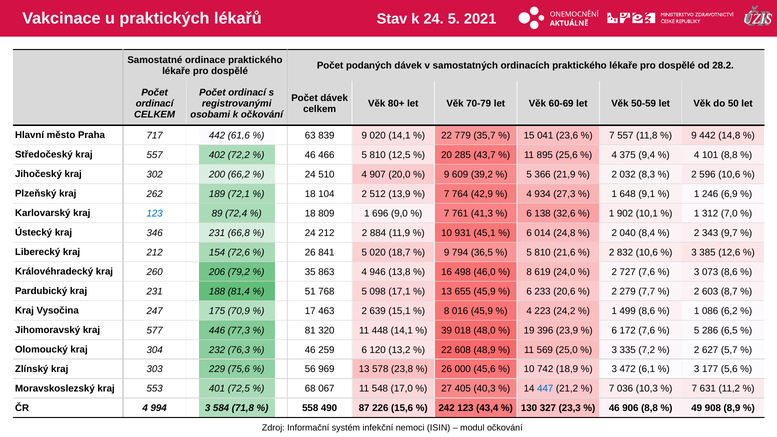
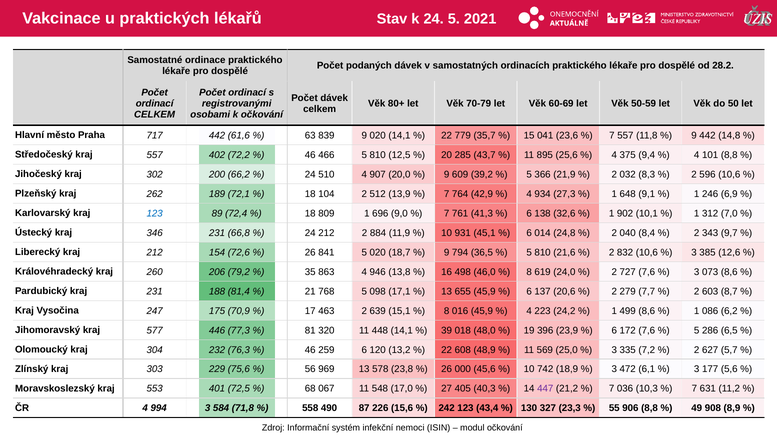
51: 51 -> 21 (310, 291)
233: 233 -> 137 (543, 291)
447 colour: blue -> purple (545, 389)
46: 46 -> 55 (614, 408)
